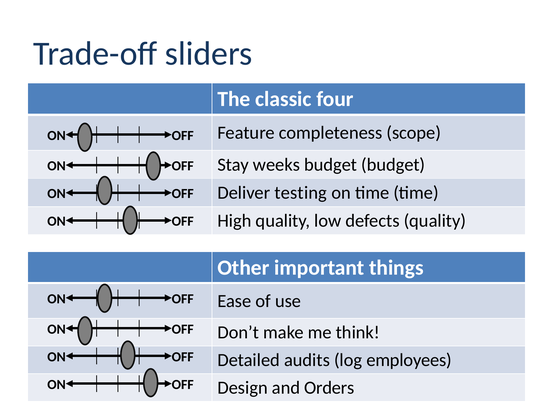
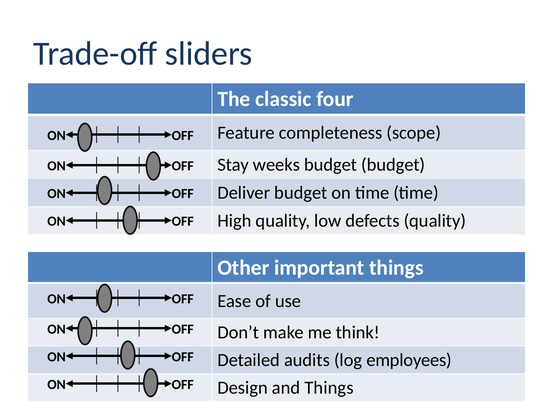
Deliver testing: testing -> budget (301, 193)
and Orders: Orders -> Things (329, 388)
